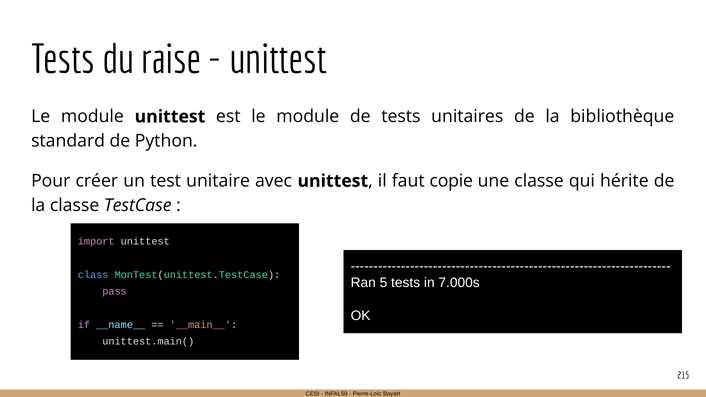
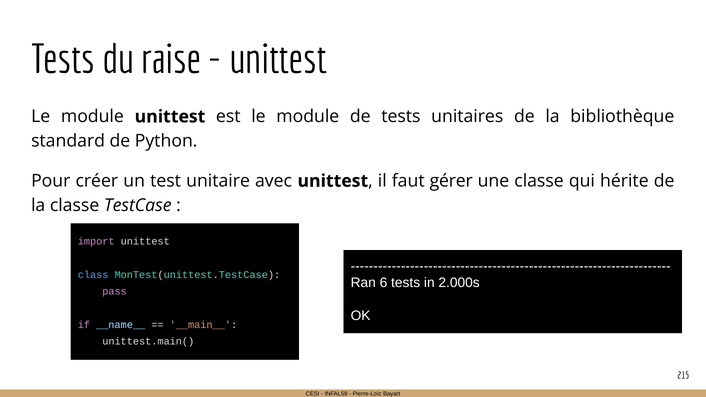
copie: copie -> gérer (451, 181)
5: 5 -> 6 (384, 283)
7.000s: 7.000s -> 2.000s (459, 283)
